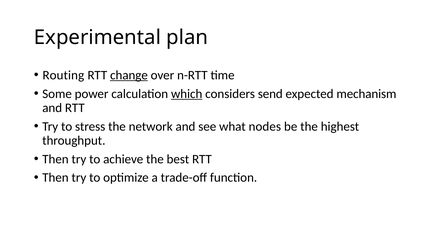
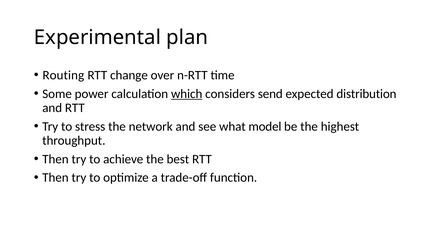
change underline: present -> none (129, 75)
mechanism: mechanism -> distribution (366, 94)
nodes: nodes -> model (265, 127)
